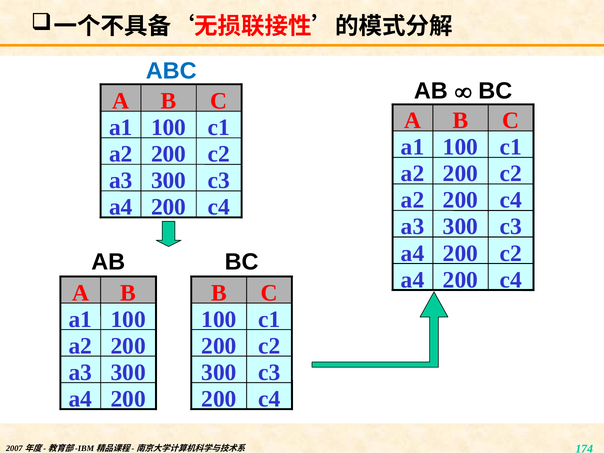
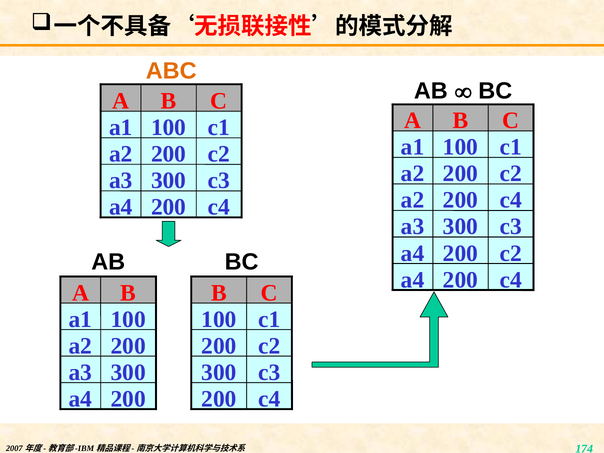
ABC colour: blue -> orange (171, 71)
